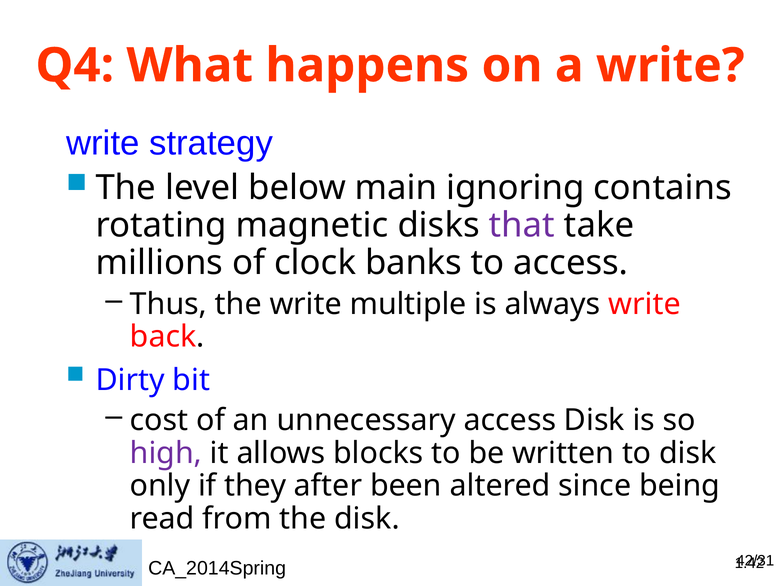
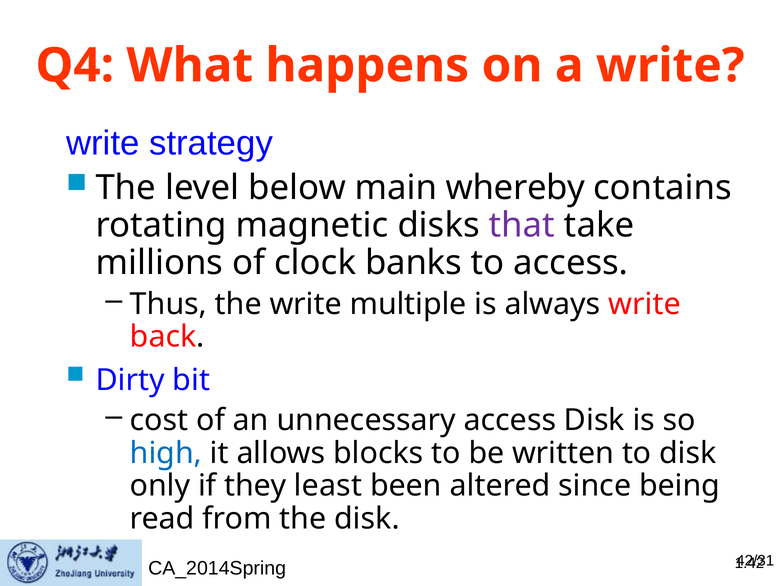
ignoring: ignoring -> whereby (516, 188)
high colour: purple -> blue (166, 453)
after: after -> least (328, 486)
